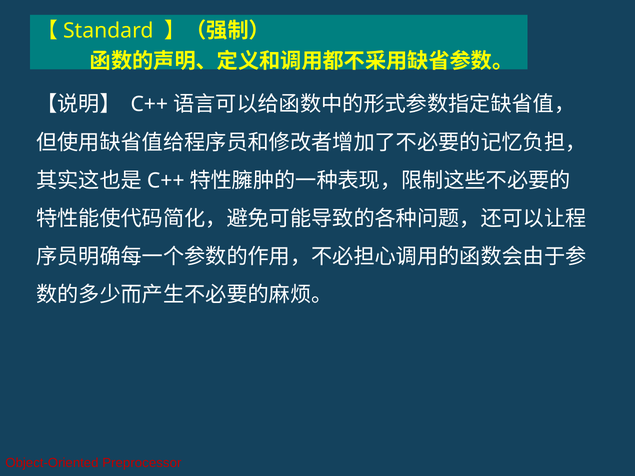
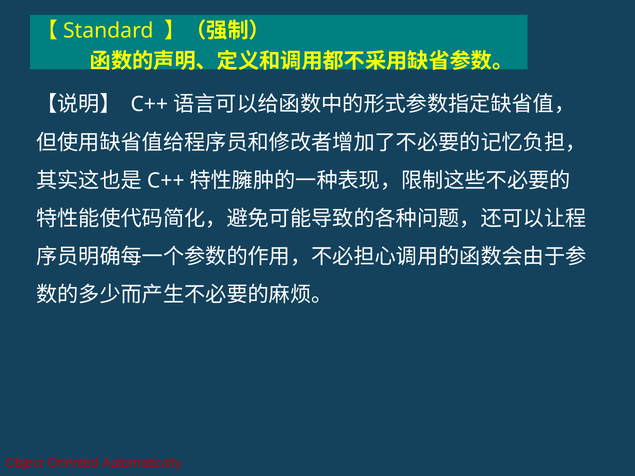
Preprocessor: Preprocessor -> Automatically (142, 463)
